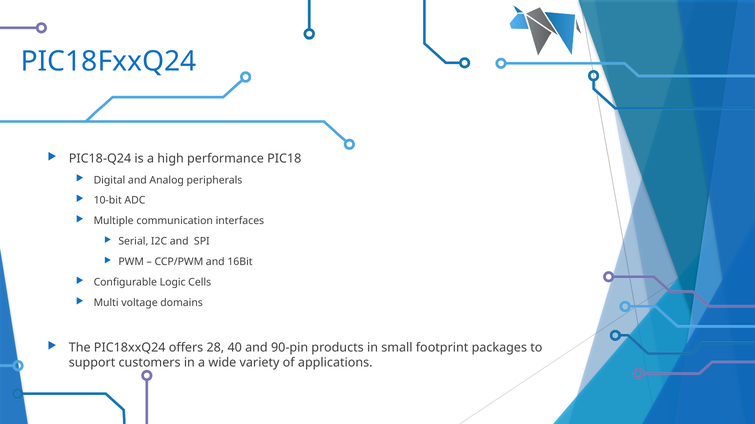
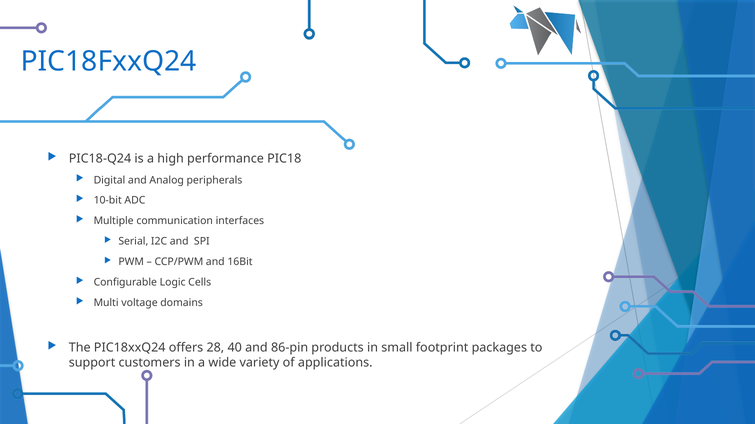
90-pin: 90-pin -> 86-pin (290, 348)
